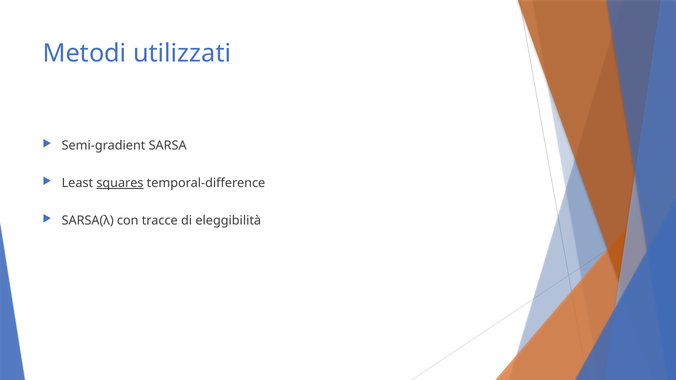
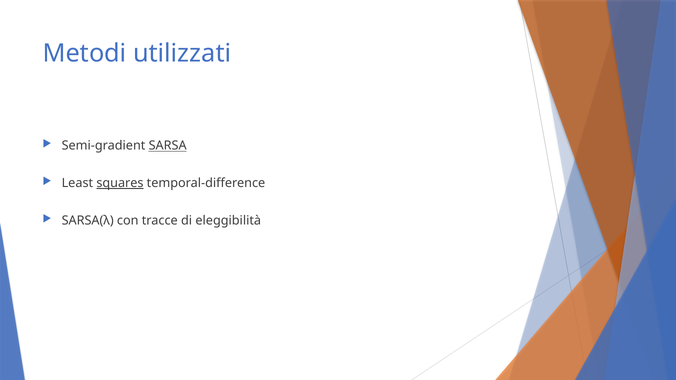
SARSA underline: none -> present (168, 146)
